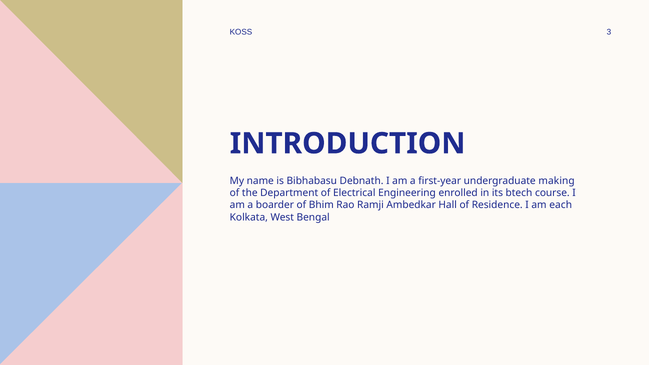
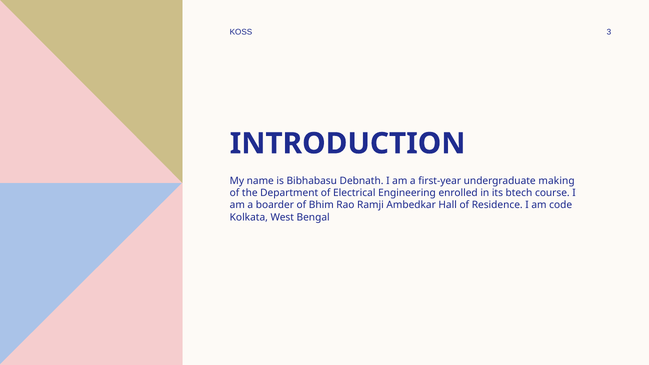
each: each -> code (561, 205)
